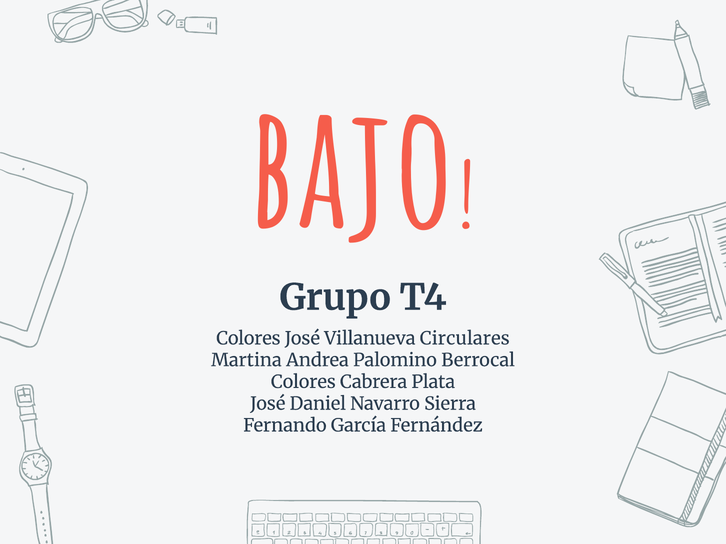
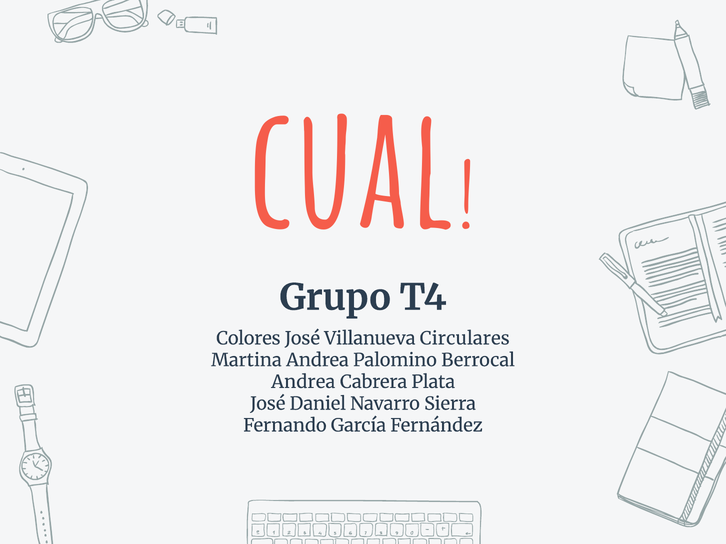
bajo: bajo -> cual (351, 172)
Colores: Colores -> Andrea (303, 382)
